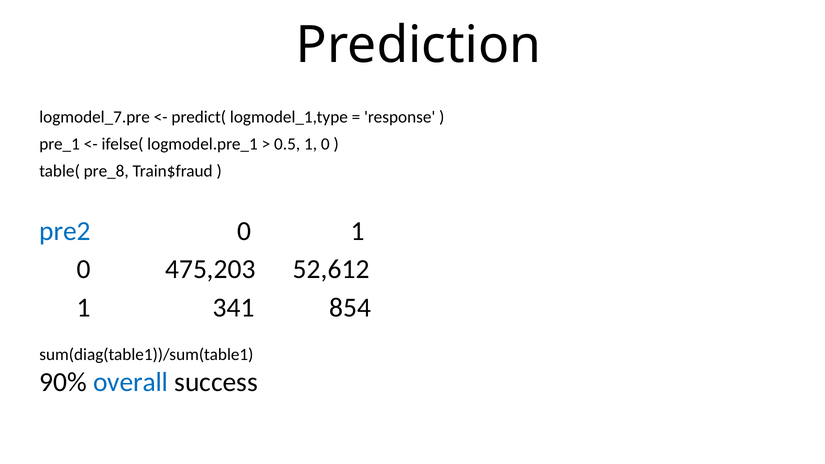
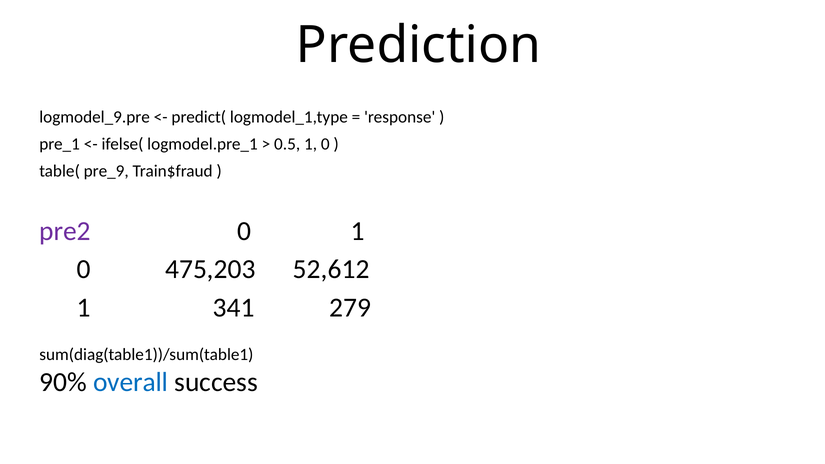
logmodel_7.pre: logmodel_7.pre -> logmodel_9.pre (95, 117)
pre_8: pre_8 -> pre_9 (106, 171)
pre2 colour: blue -> purple (65, 231)
854: 854 -> 279 (350, 308)
